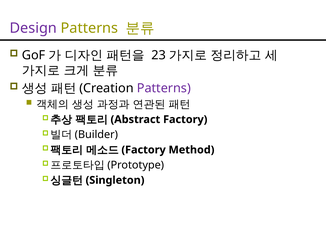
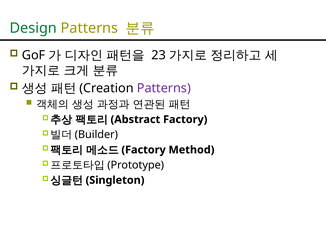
Design colour: purple -> green (33, 28)
